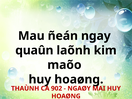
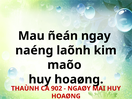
quaûn: quaûn -> naéng (34, 50)
